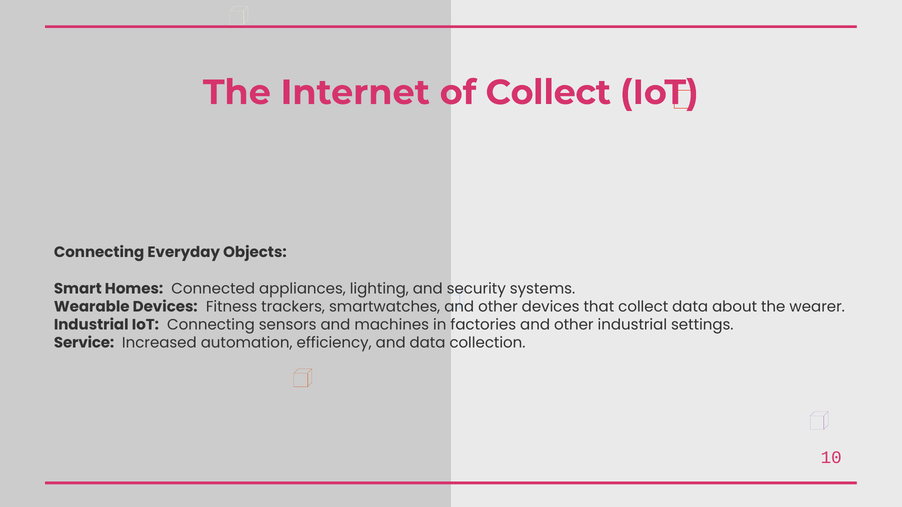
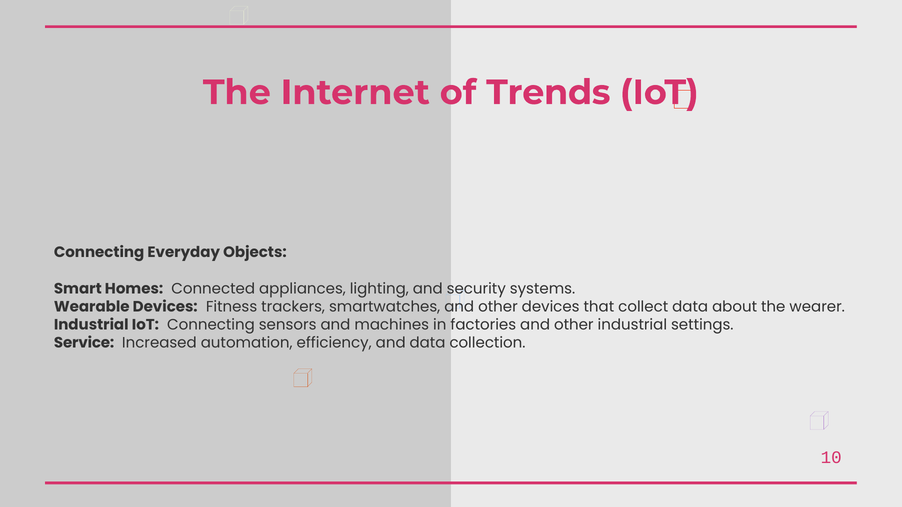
of Collect: Collect -> Trends (548, 93)
